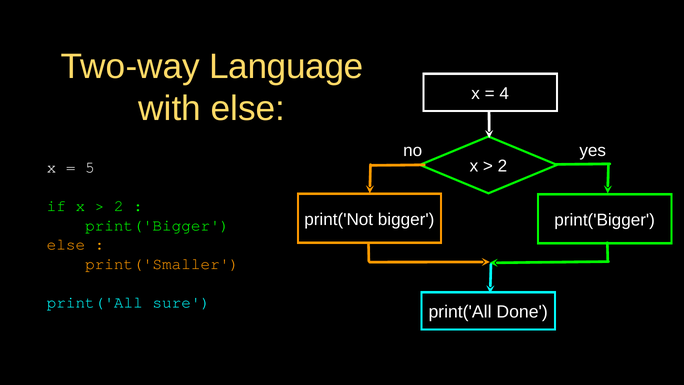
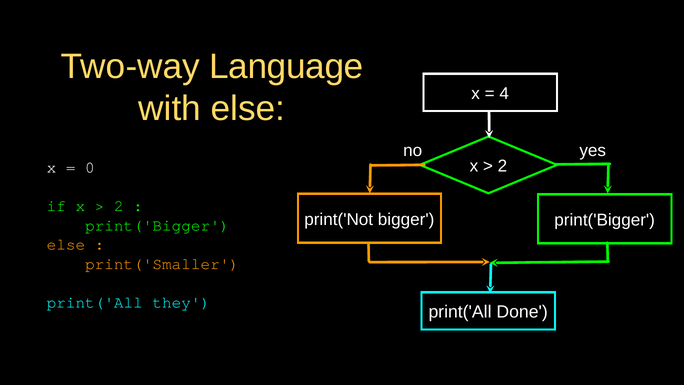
5: 5 -> 0 (90, 167)
sure: sure -> they (181, 302)
